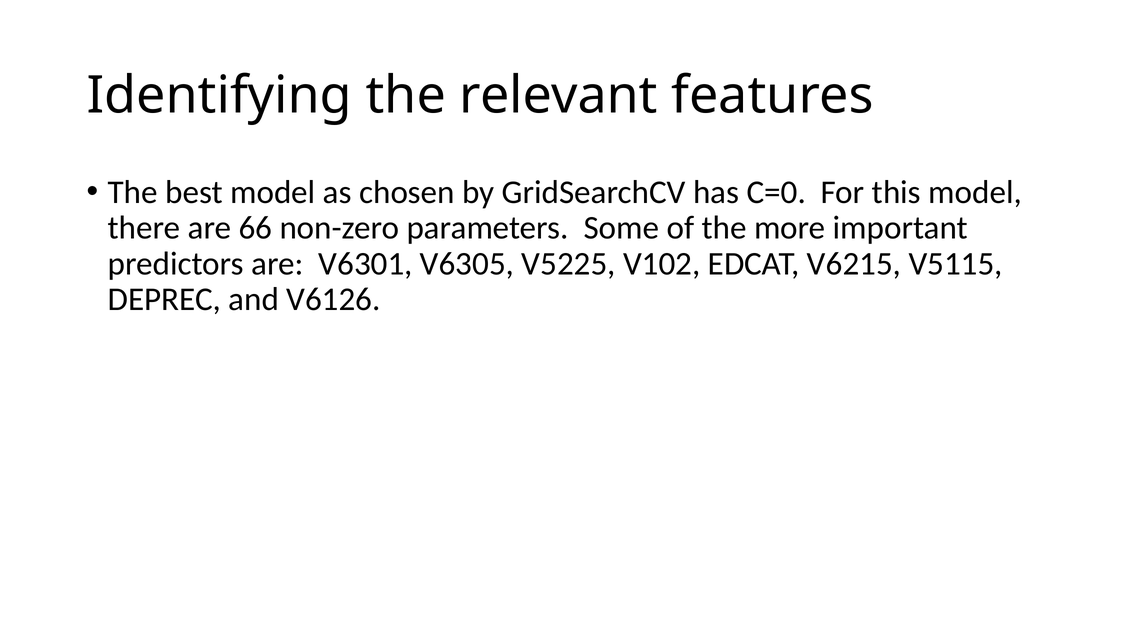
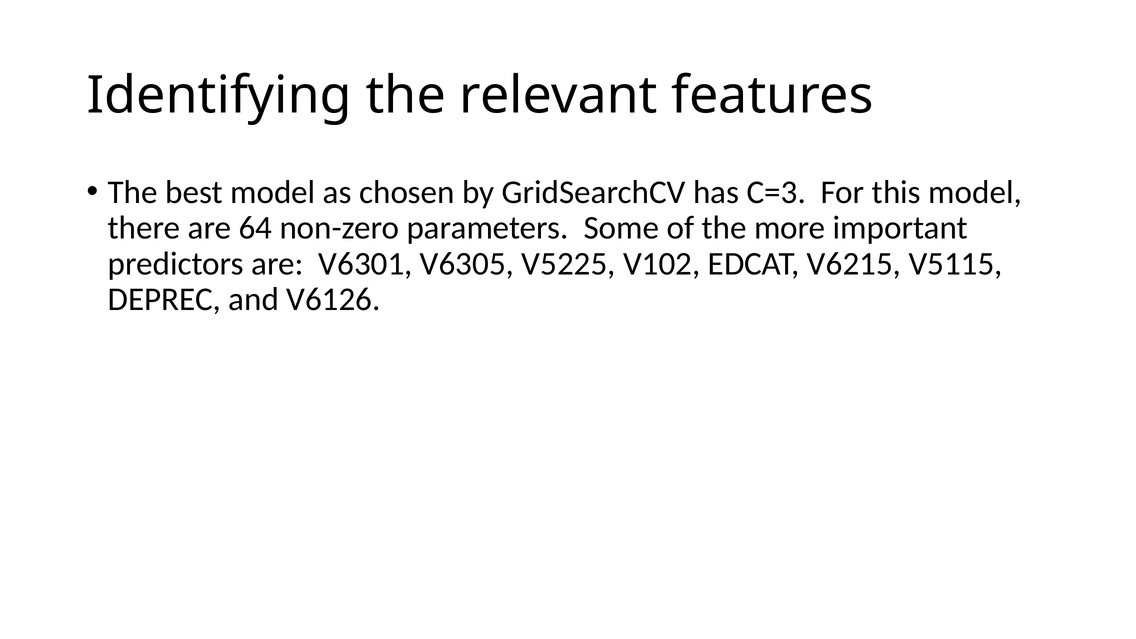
C=0: C=0 -> C=3 (776, 192)
66: 66 -> 64 (255, 228)
